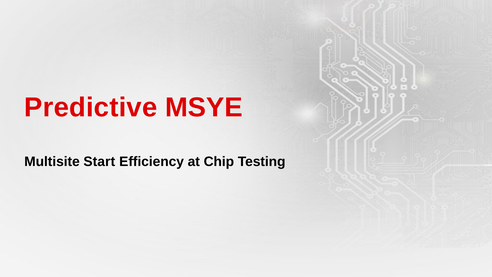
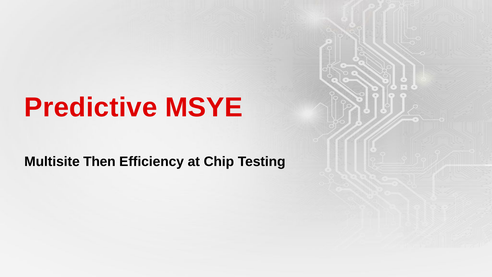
Start: Start -> Then (99, 161)
